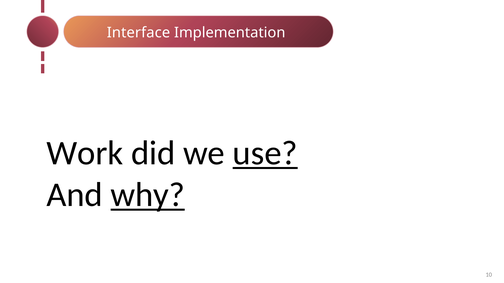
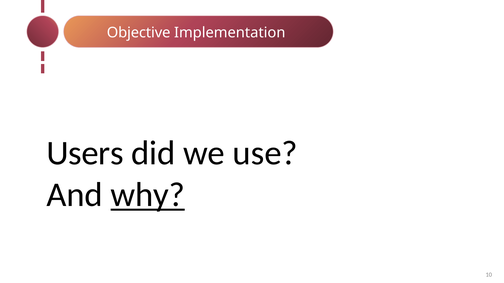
Interface: Interface -> Objective (139, 33)
Work: Work -> Users (85, 153)
use underline: present -> none (265, 153)
